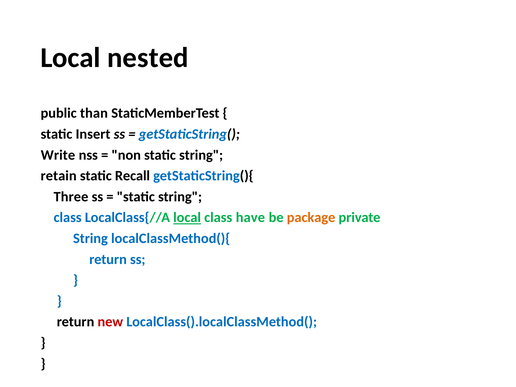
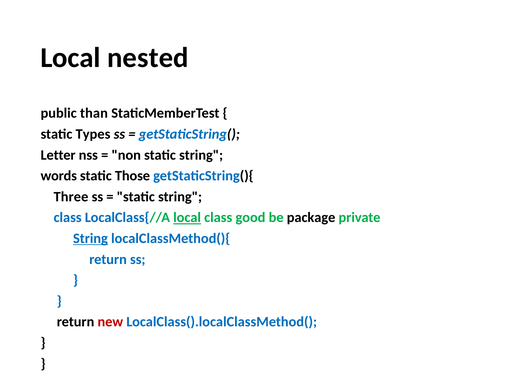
Insert: Insert -> Types (93, 134)
Write: Write -> Letter (58, 155)
retain: retain -> words (59, 176)
Recall: Recall -> Those (132, 176)
have: have -> good (250, 218)
package colour: orange -> black (311, 218)
String underline: none -> present (90, 238)
